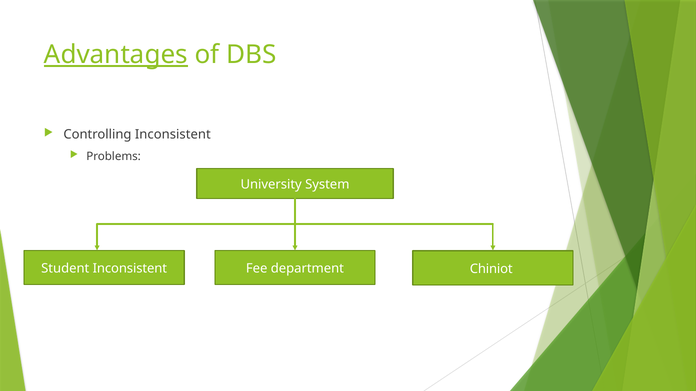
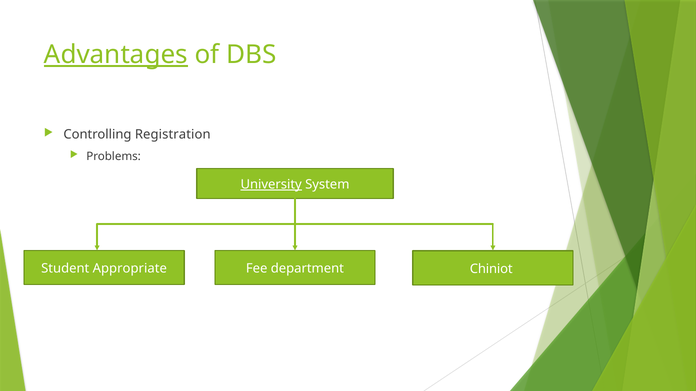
Controlling Inconsistent: Inconsistent -> Registration (173, 135)
University underline: none -> present (271, 185)
Student Inconsistent: Inconsistent -> Appropriate (130, 269)
